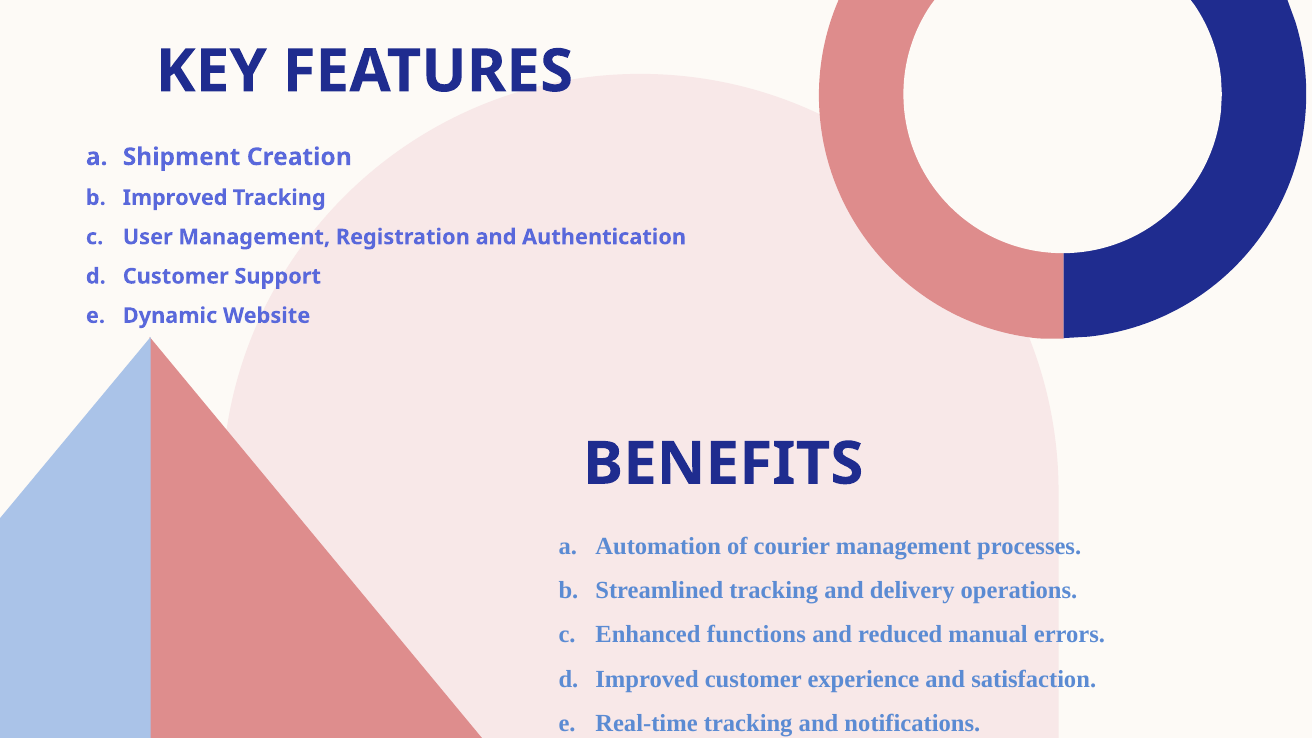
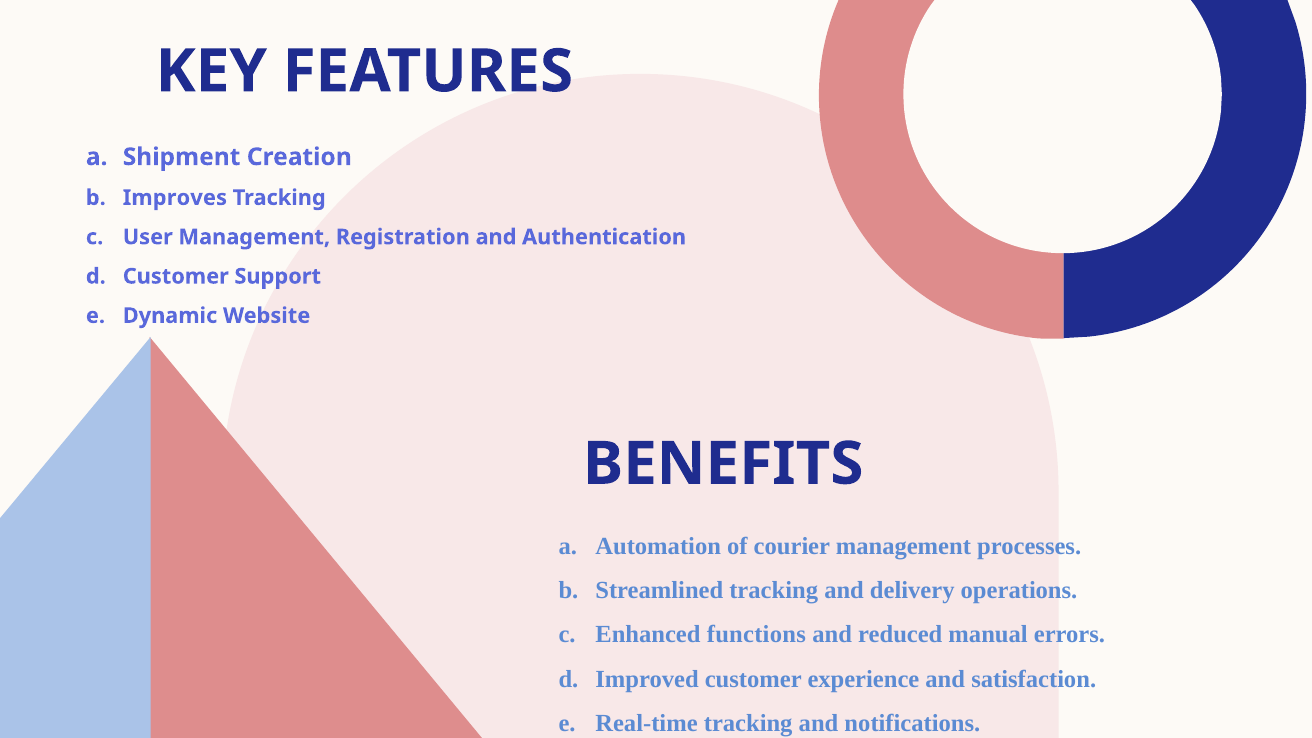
Improved: Improved -> Improves (175, 198)
